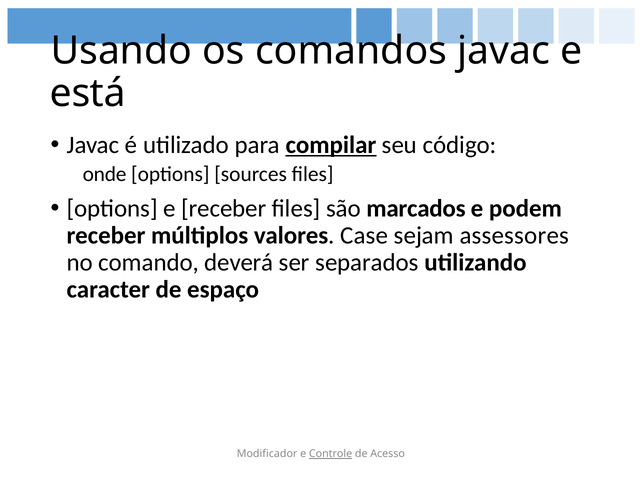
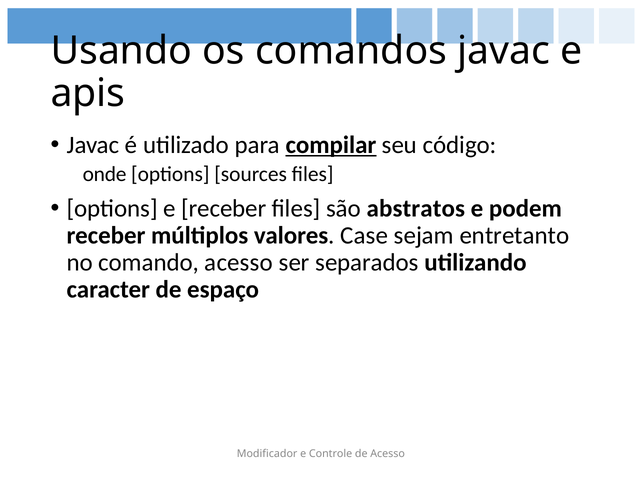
está: está -> apis (88, 93)
marcados: marcados -> abstratos (416, 208)
assessores: assessores -> entretanto (514, 235)
comando deverá: deverá -> acesso (239, 262)
Controle underline: present -> none (331, 453)
